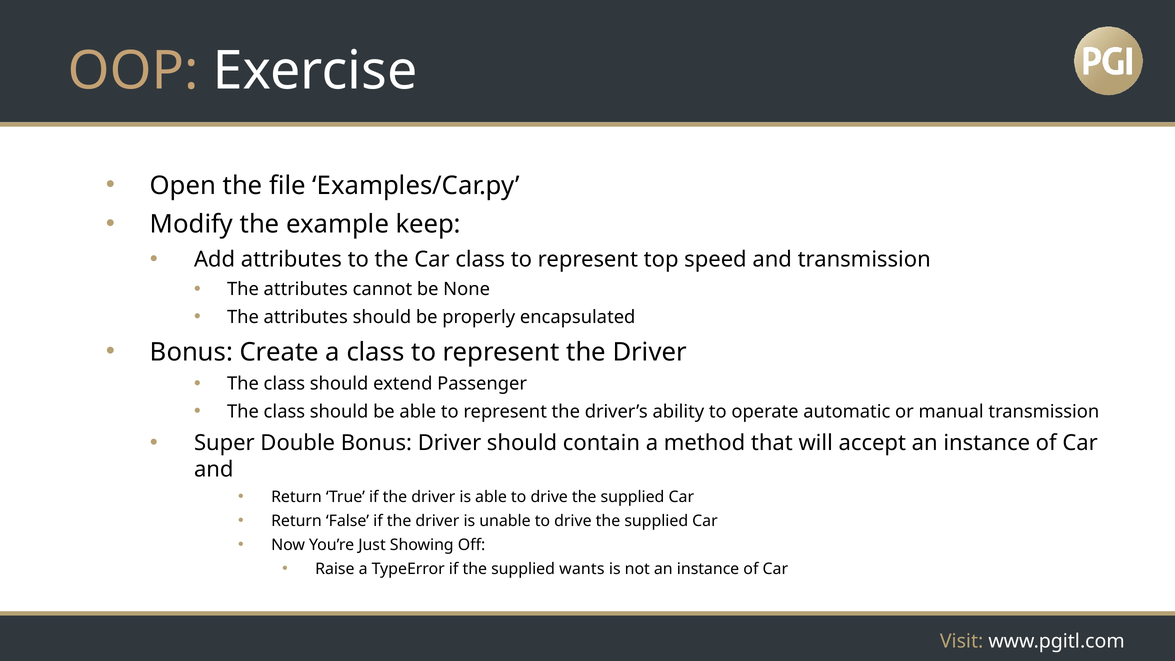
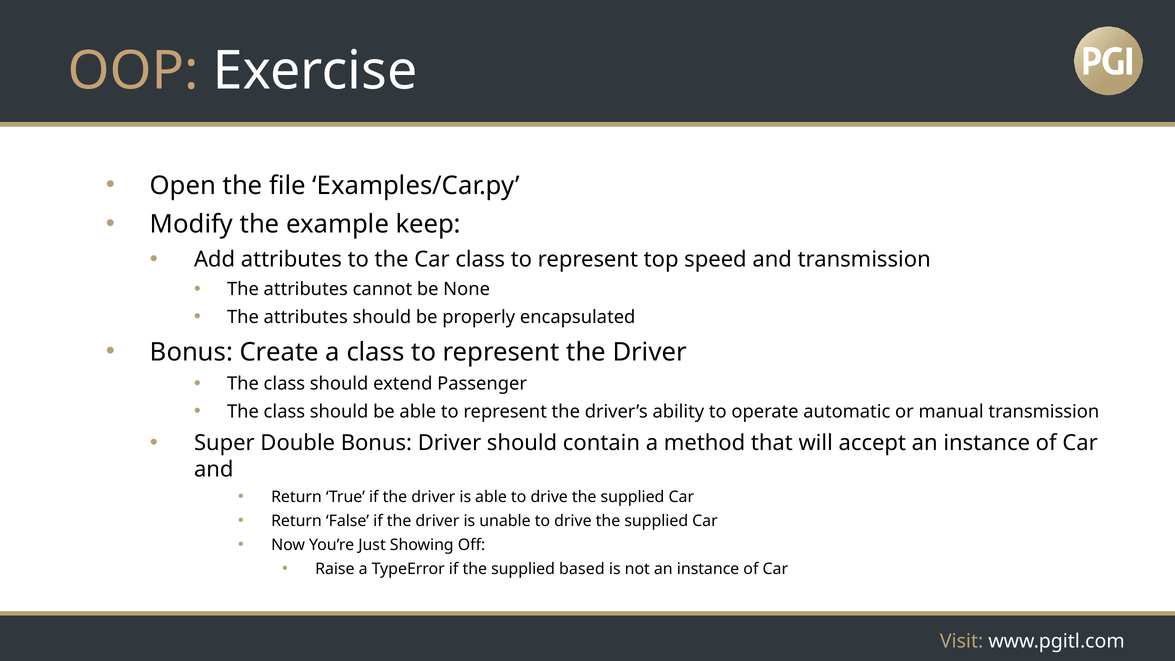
wants: wants -> based (582, 569)
